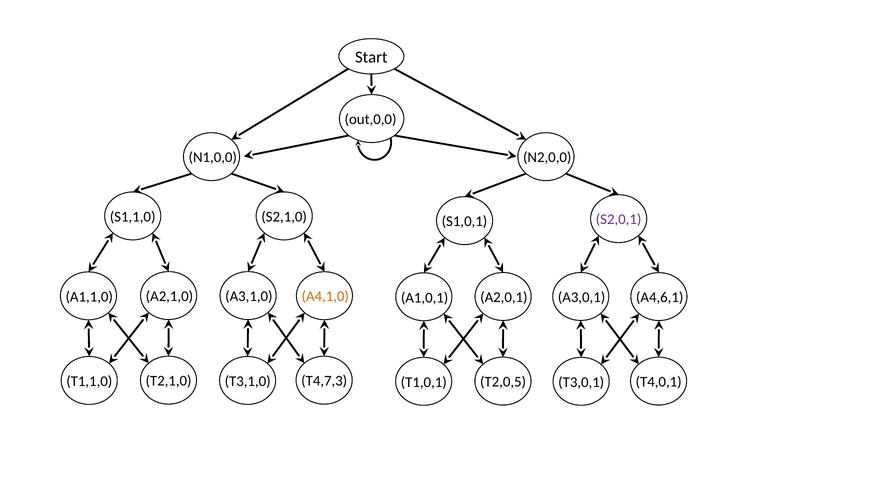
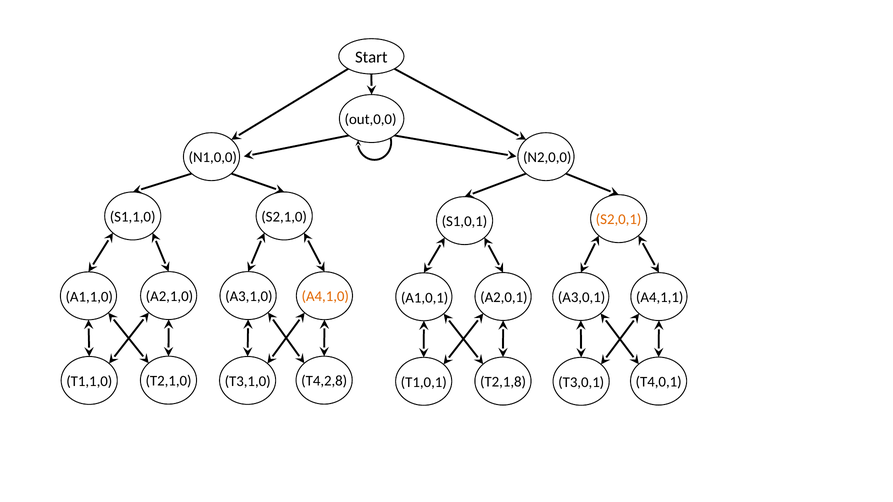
S2,0,1 colour: purple -> orange (619, 220)
A4,6,1: A4,6,1 -> A4,1,1 (660, 298)
T4,7,3: T4,7,3 -> T4,2,8 (324, 381)
T2,0,5: T2,0,5 -> T2,1,8 (503, 382)
